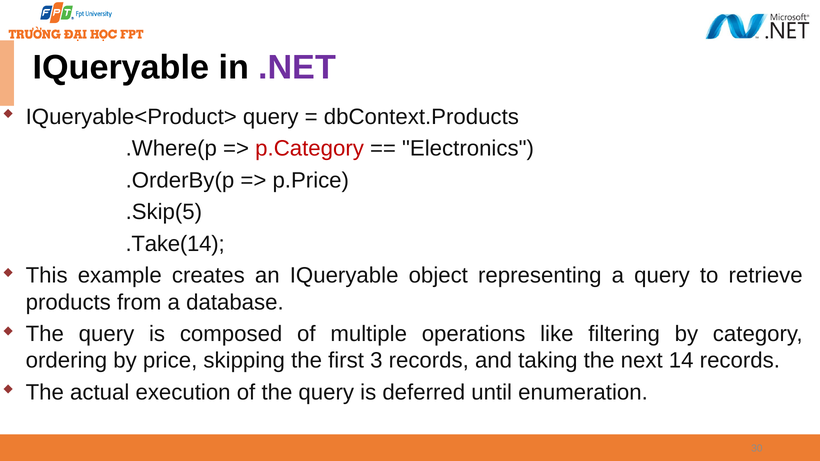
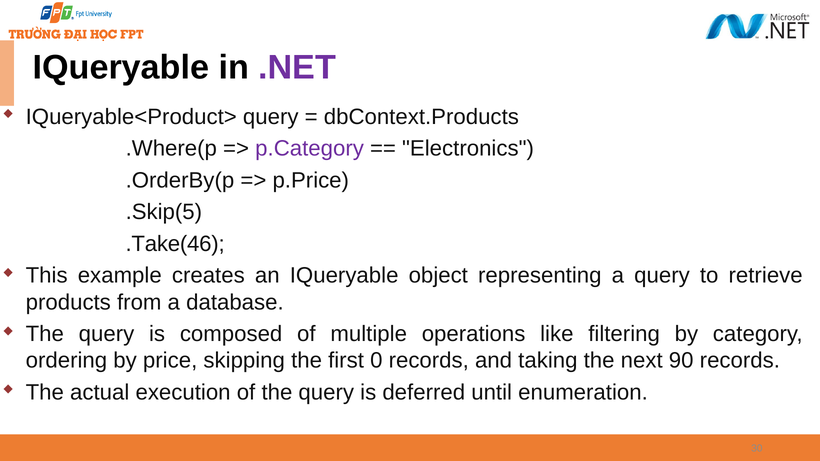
p.Category colour: red -> purple (310, 149)
.Take(14: .Take(14 -> .Take(46 (175, 244)
3: 3 -> 0 (376, 361)
14: 14 -> 90 (681, 361)
